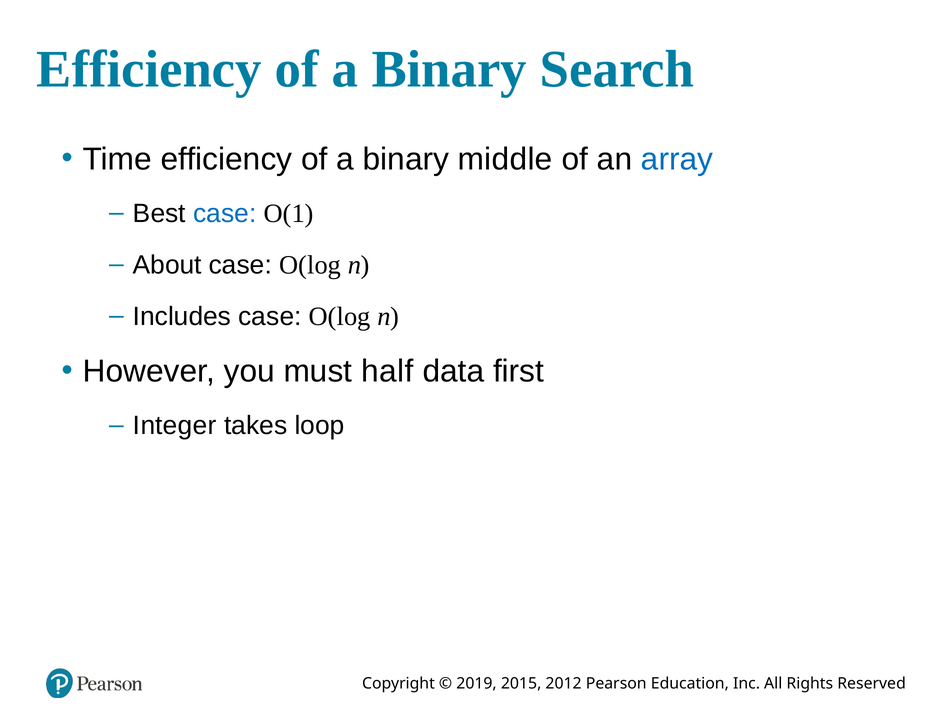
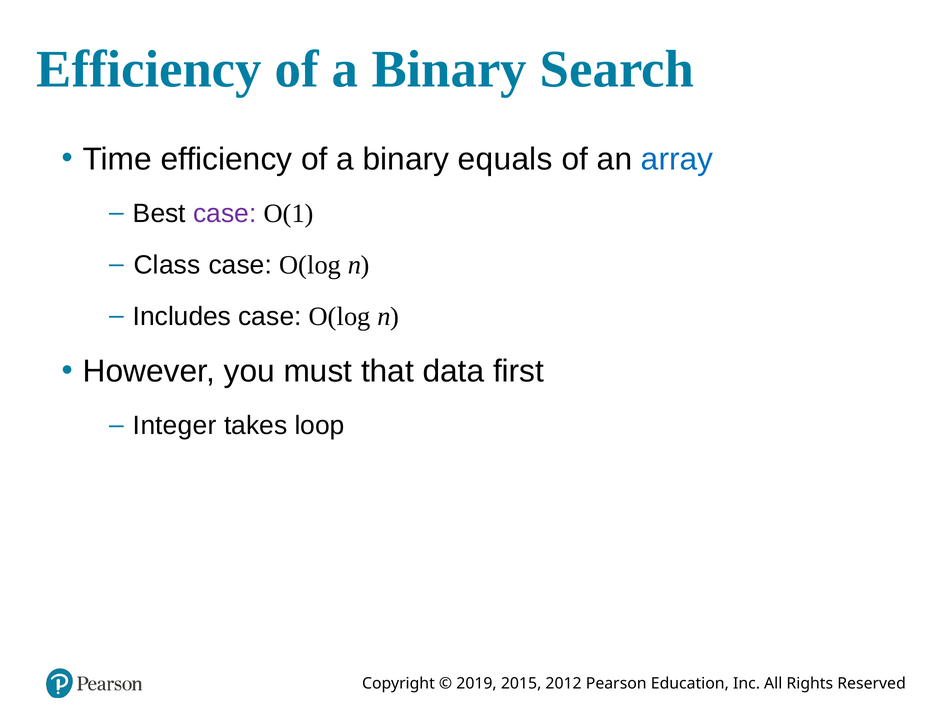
middle: middle -> equals (505, 159)
case colour: blue -> purple (225, 214)
About: About -> Class (167, 265)
half: half -> that (387, 372)
